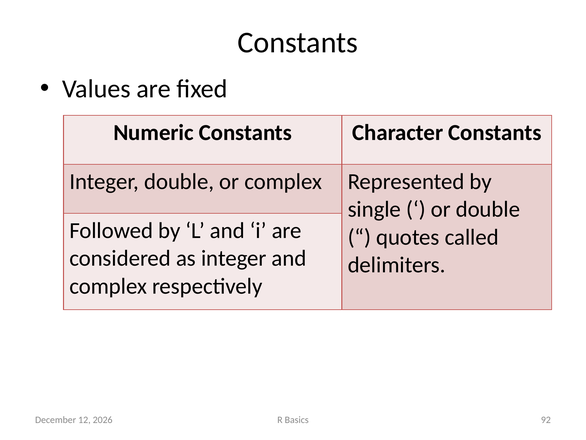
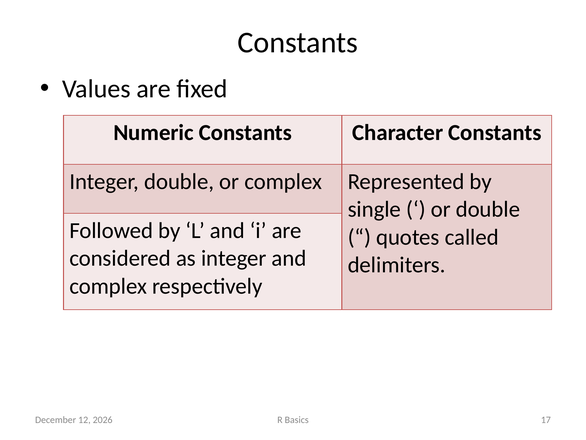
92: 92 -> 17 (546, 420)
